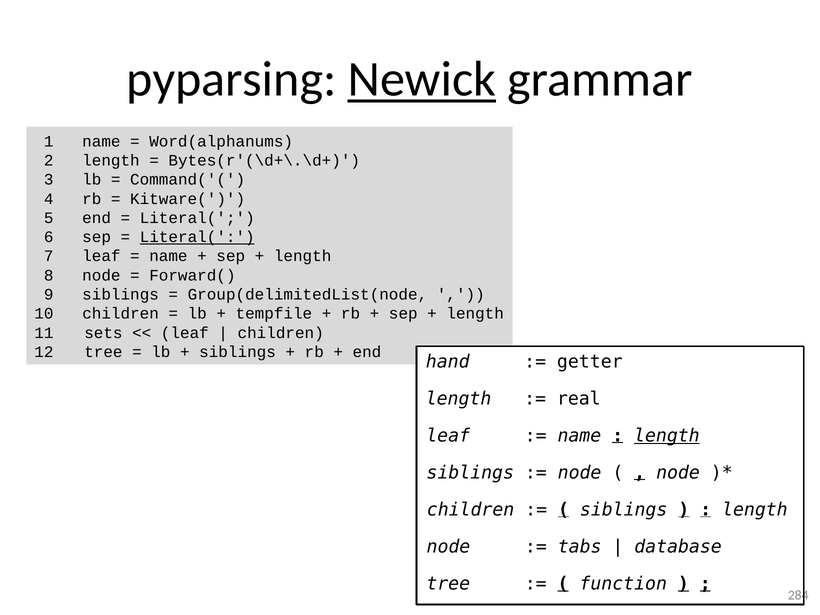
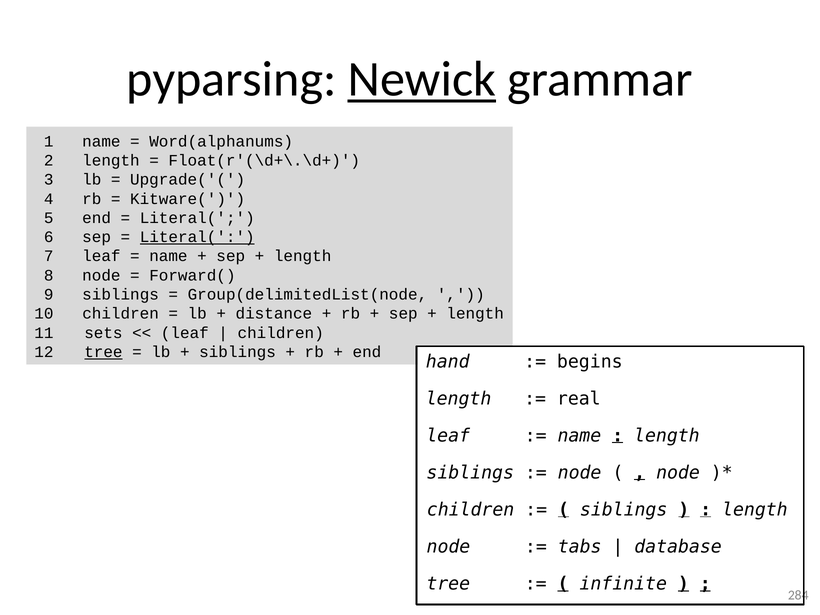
Bytes(r'(\d+\.\d+: Bytes(r'(\d+\.\d+ -> Float(r'(\d+\.\d+ (264, 161)
Command('(: Command('( -> Upgrade('( (188, 180)
tempfile: tempfile -> distance (274, 314)
tree underline: none -> present (103, 352)
getter: getter -> begins (590, 362)
length underline: present -> none (667, 436)
function: function -> infinite (623, 584)
